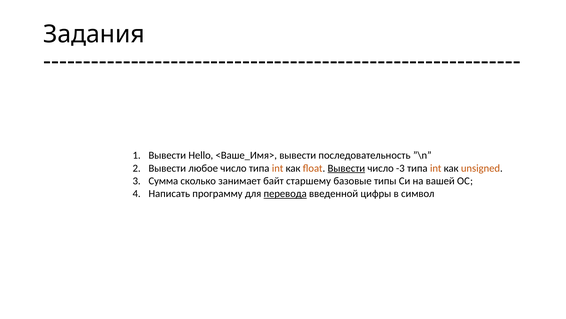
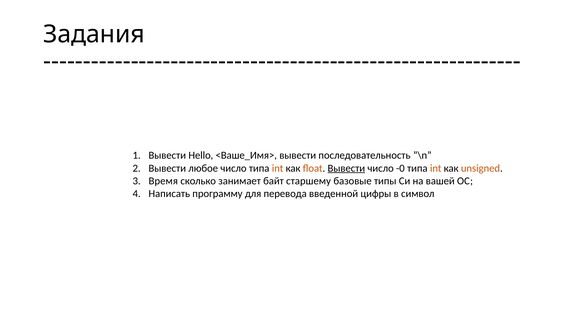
-3: -3 -> -0 (400, 168)
Сумма: Сумма -> Время (163, 181)
перевода underline: present -> none (285, 193)
